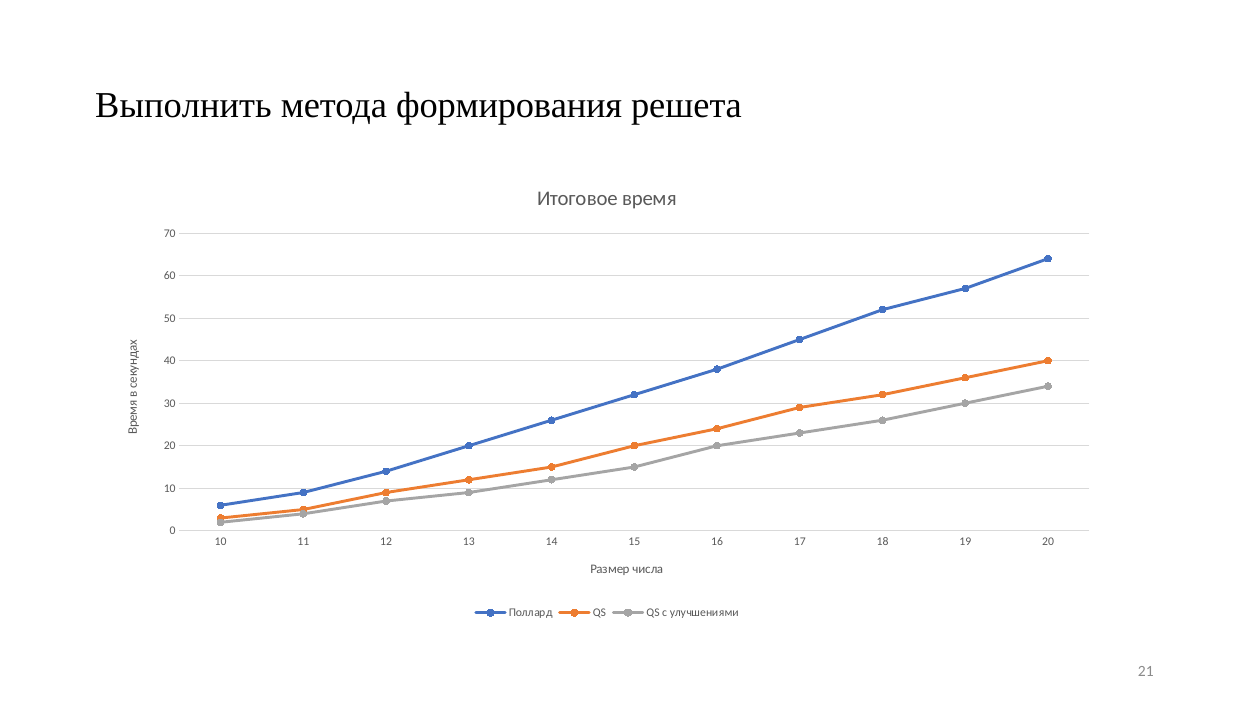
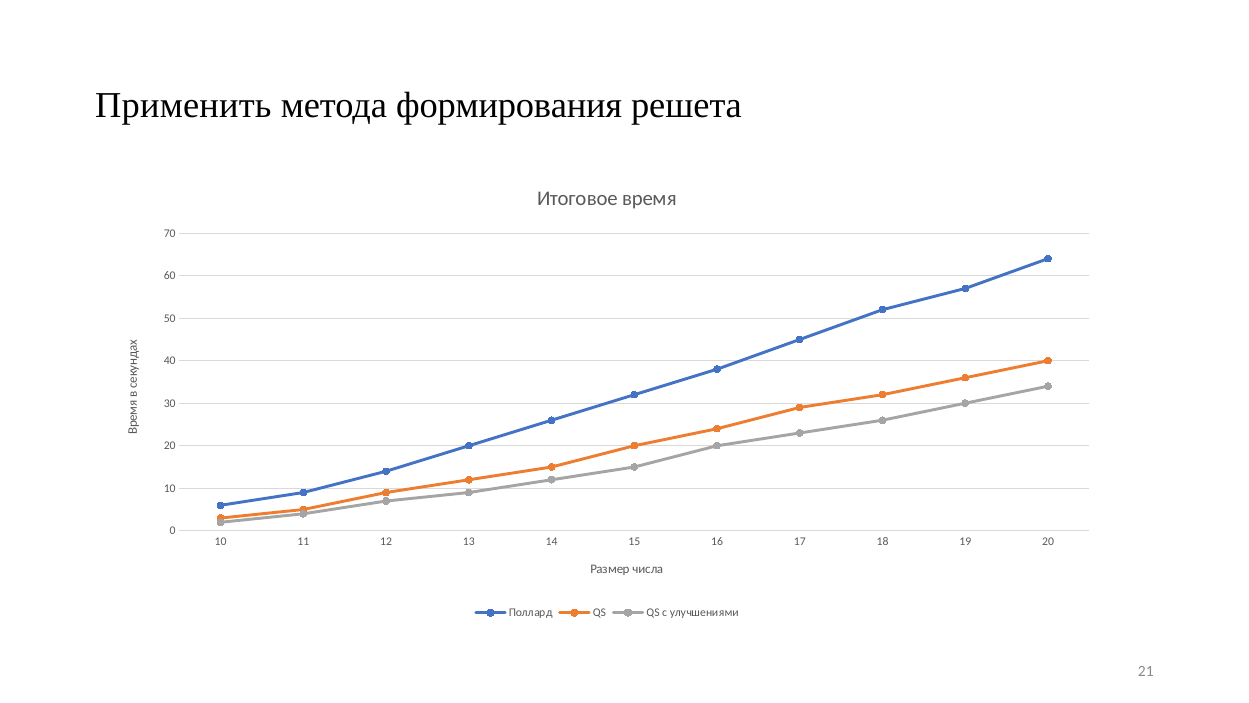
Выполнить: Выполнить -> Применить (183, 106)
